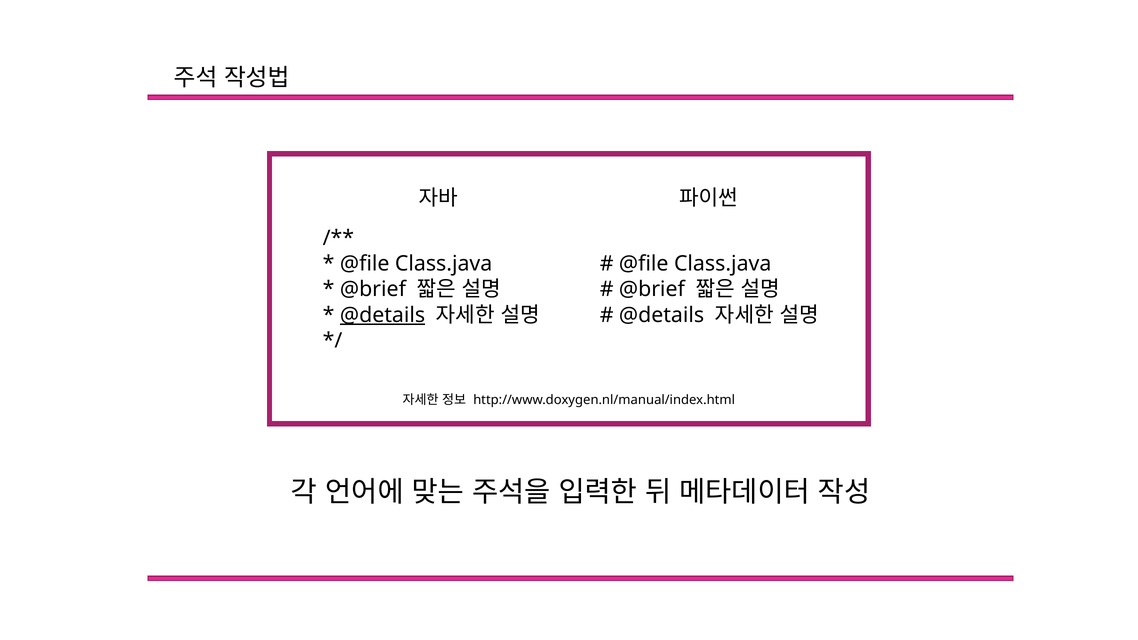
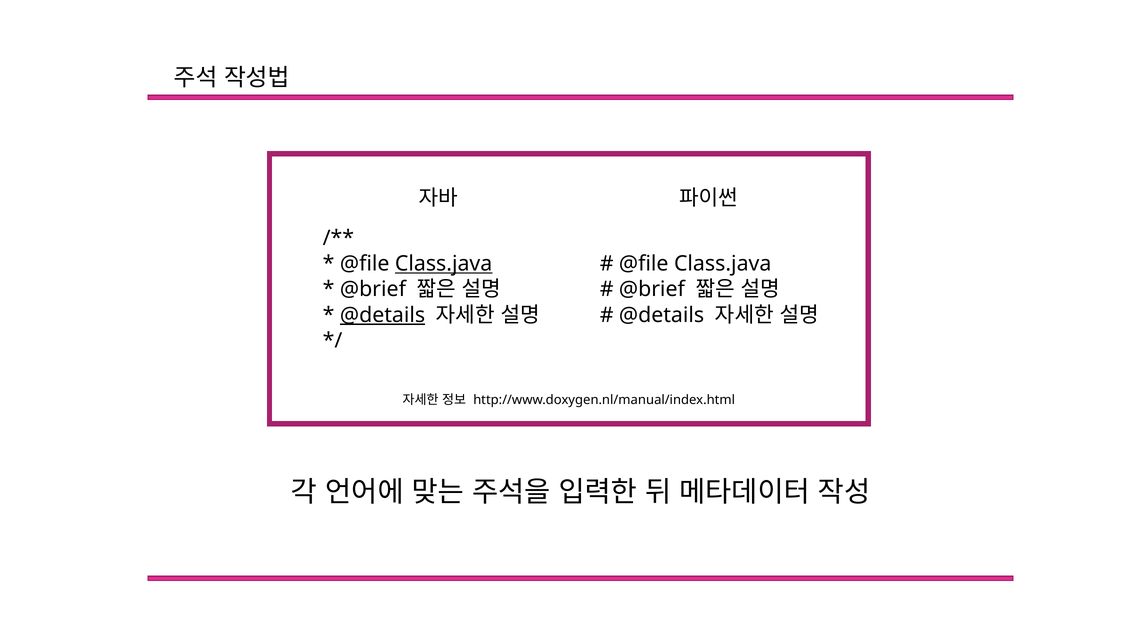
Class.java underline: none -> present (444, 264)
